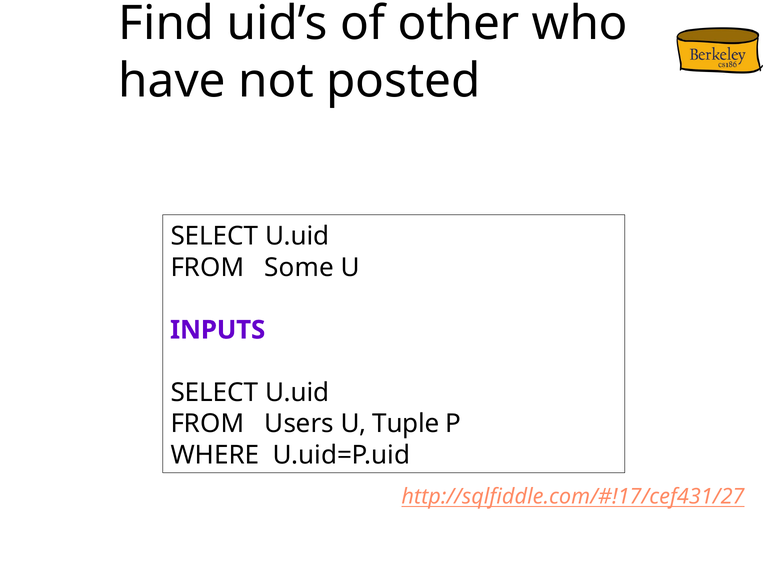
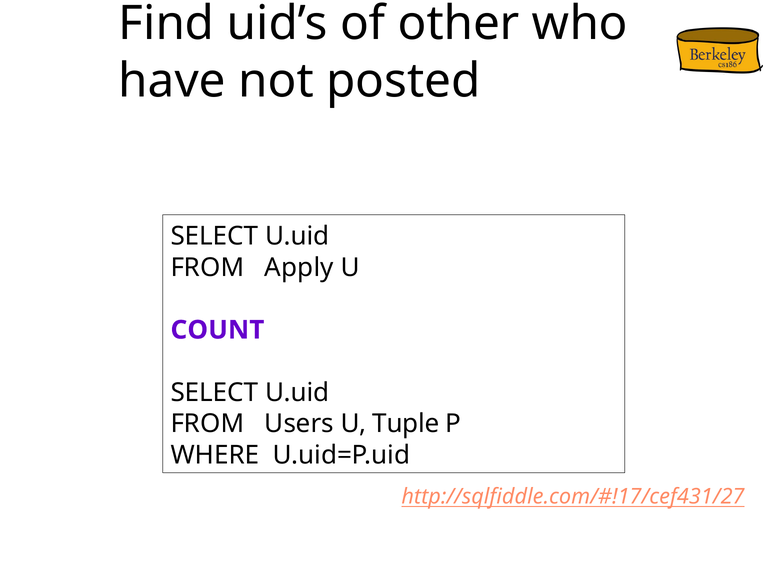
Some: Some -> Apply (299, 267)
INPUTS: INPUTS -> COUNT (217, 330)
